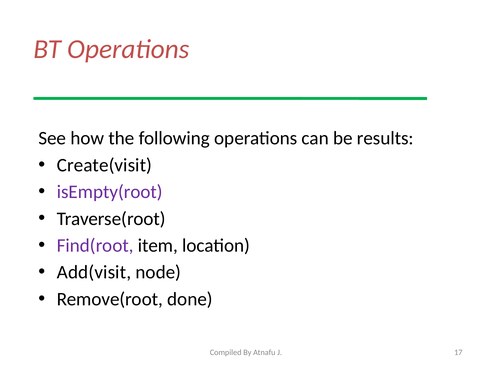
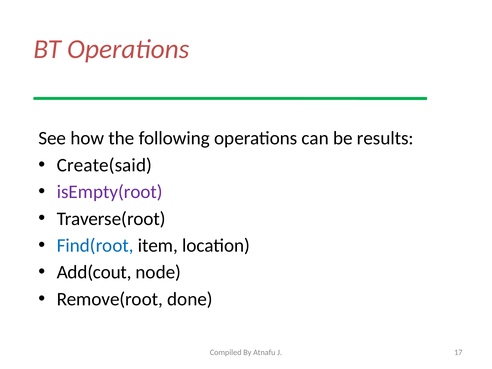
Create(visit: Create(visit -> Create(said (104, 165)
Find(root colour: purple -> blue (95, 246)
Add(visit: Add(visit -> Add(cout (94, 272)
